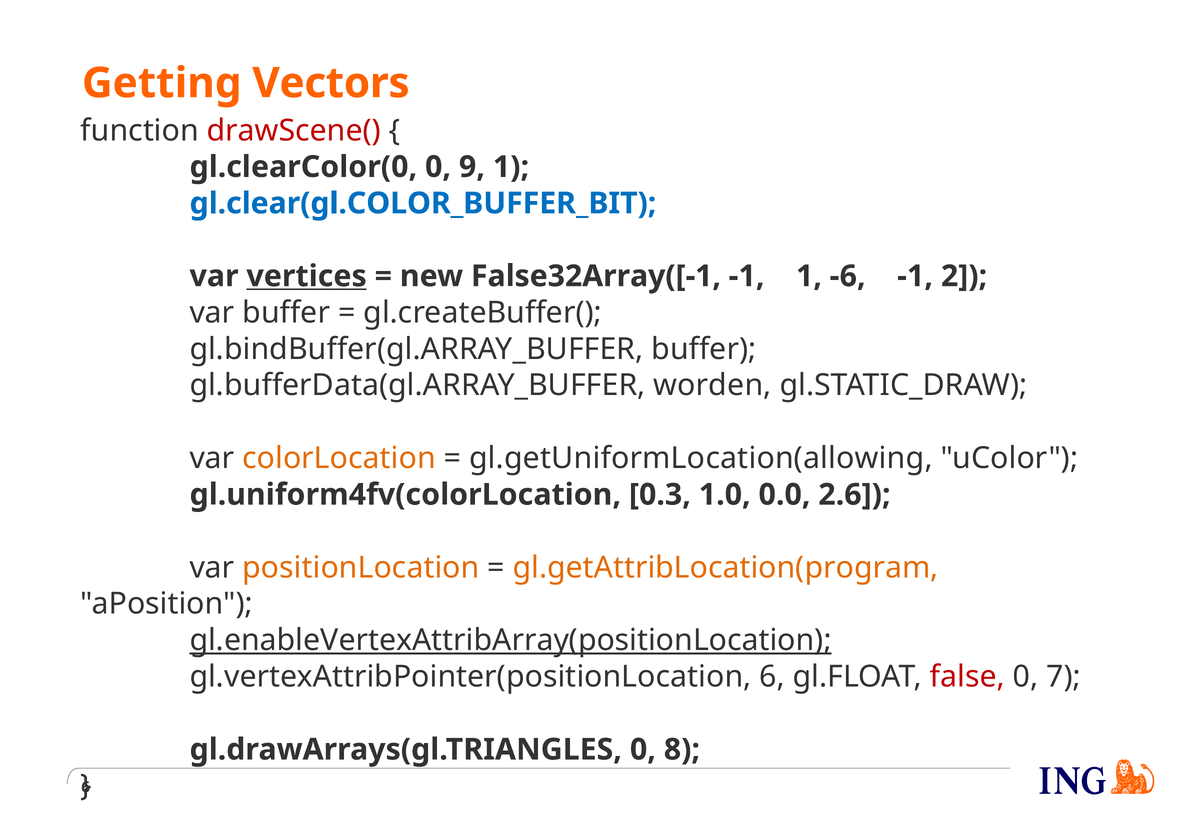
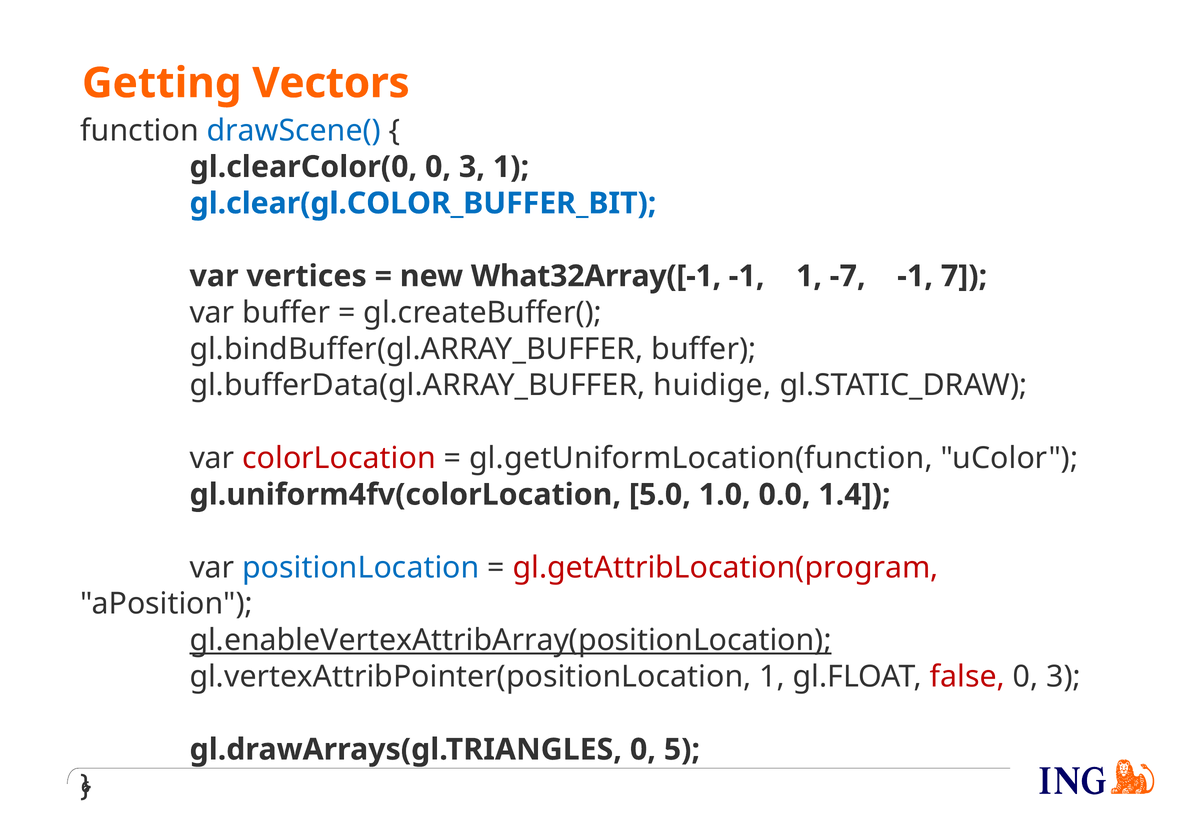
drawScene( colour: red -> blue (294, 130)
gl.clearColor(0 0 9: 9 -> 3 (472, 167)
vertices underline: present -> none (307, 276)
False32Array([-1: False32Array([-1 -> What32Array([-1 (596, 276)
-6: -6 -> -7 (848, 276)
2: 2 -> 7 (964, 276)
worden: worden -> huidige (712, 385)
colorLocation colour: orange -> red (339, 458)
gl.getUniformLocation(allowing: gl.getUniformLocation(allowing -> gl.getUniformLocation(function (701, 458)
0.3: 0.3 -> 5.0 (660, 494)
2.6: 2.6 -> 1.4 (854, 494)
positionLocation colour: orange -> blue (361, 567)
gl.getAttribLocation(program colour: orange -> red (726, 567)
gl.vertexAttribPointer(positionLocation 6: 6 -> 1 (772, 676)
7: 7 -> 3 (1064, 676)
8: 8 -> 5 (682, 749)
